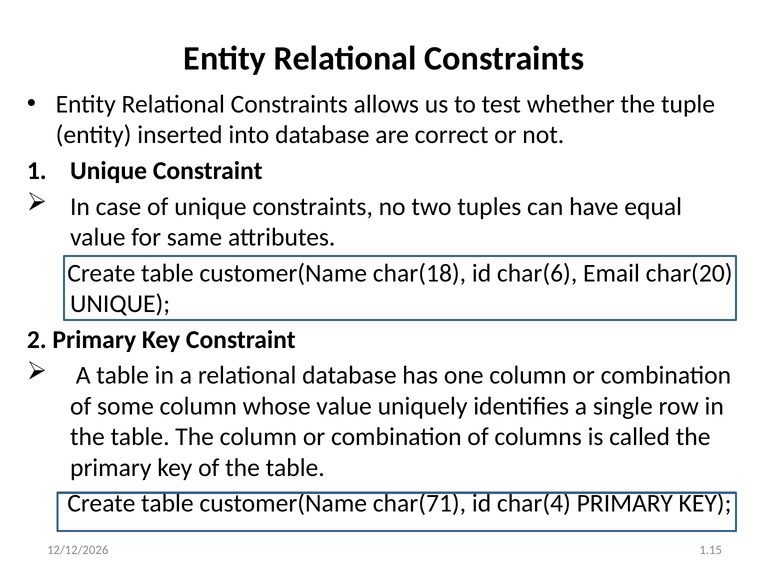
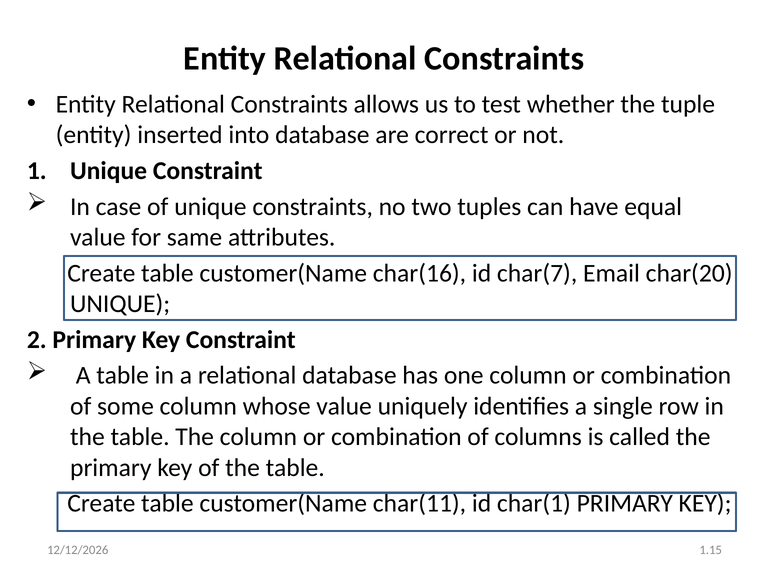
char(18: char(18 -> char(16 (419, 273)
char(6: char(6 -> char(7 (537, 273)
char(71: char(71 -> char(11 (419, 504)
char(4: char(4 -> char(1 (534, 504)
